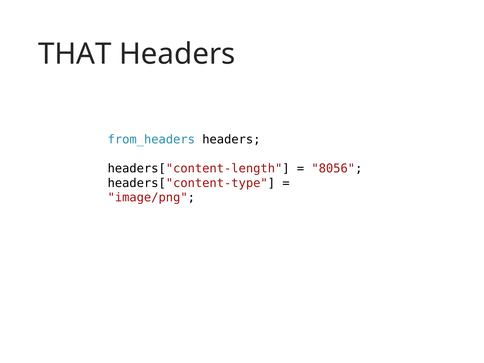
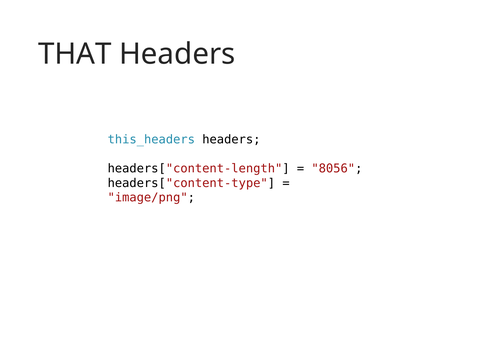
from_headers: from_headers -> this_headers (151, 140)
